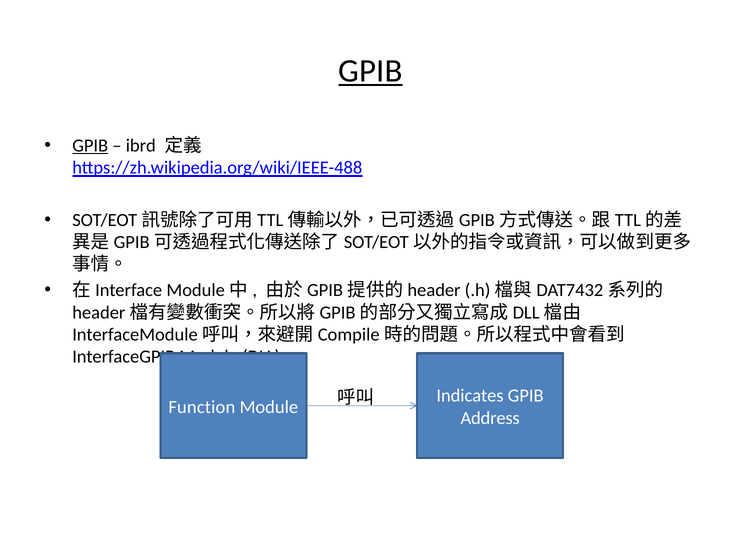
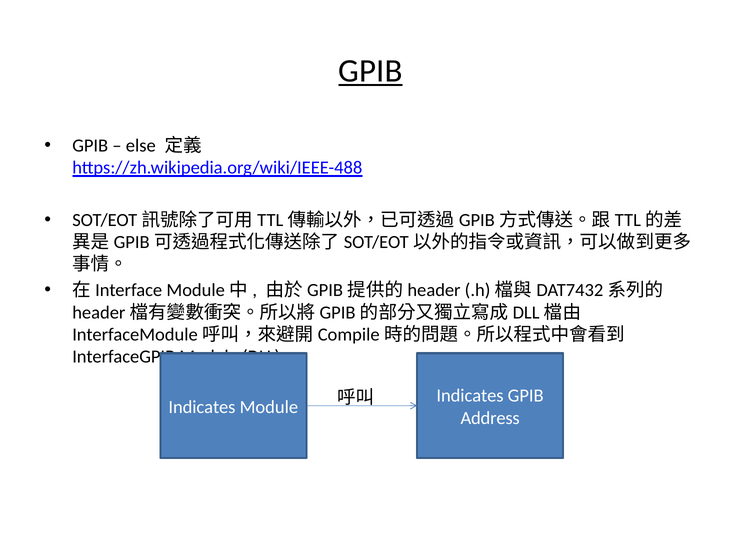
GPIB underline: present -> none (90, 146)
ibrd: ibrd -> else (141, 146)
Function: Function -> Indicates (202, 408)
